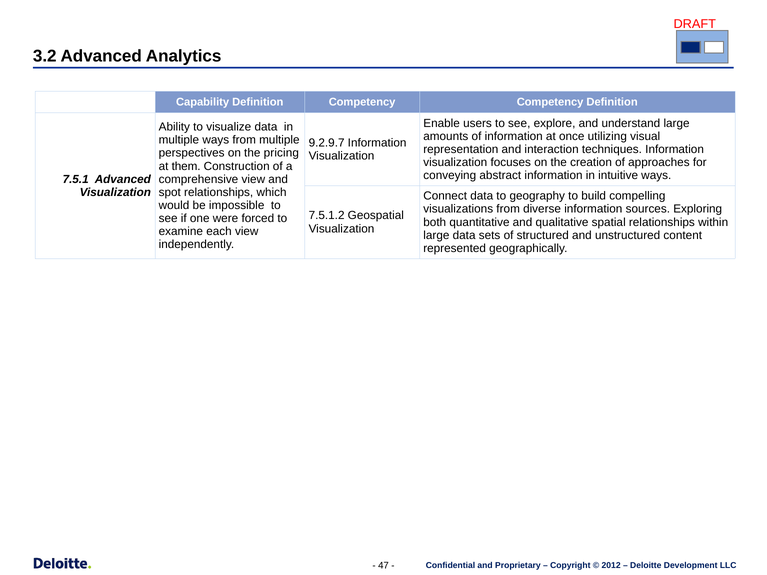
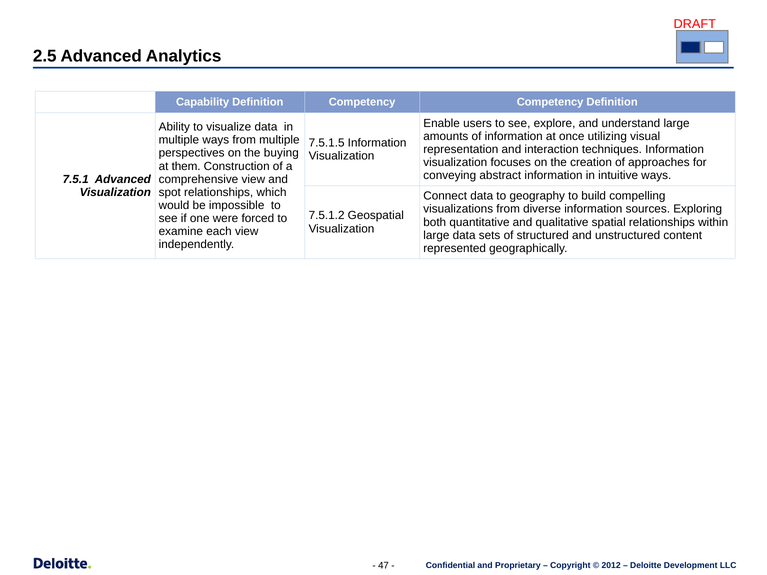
3.2: 3.2 -> 2.5 (45, 56)
9.2.9.7: 9.2.9.7 -> 7.5.1.5 (327, 143)
pricing: pricing -> buying (281, 153)
